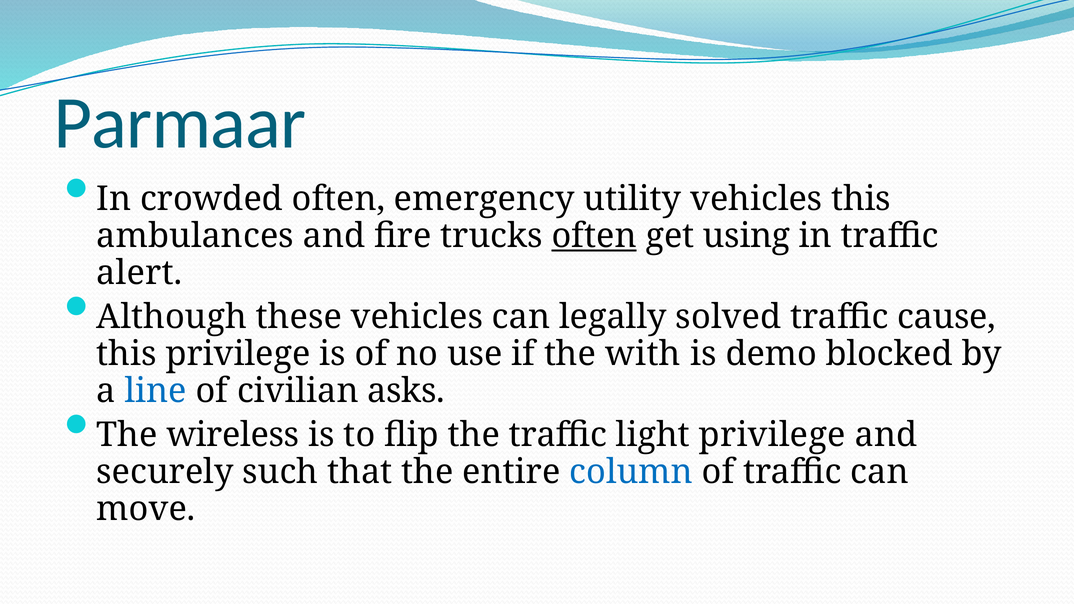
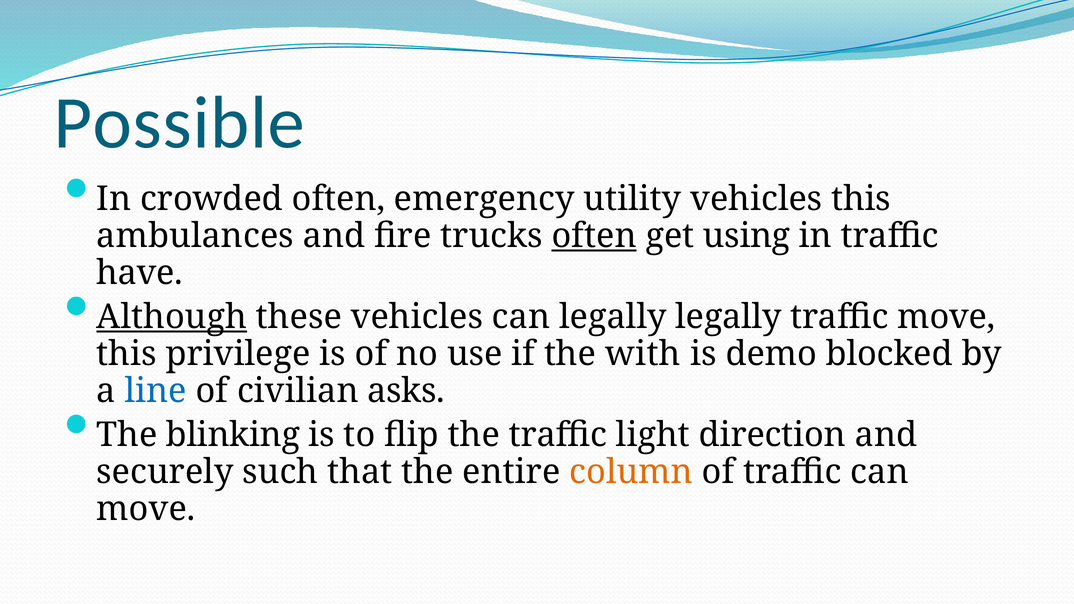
Parmaar: Parmaar -> Possible (179, 123)
alert: alert -> have (140, 273)
Although underline: none -> present (172, 317)
legally solved: solved -> legally (729, 317)
traffic cause: cause -> move (946, 317)
wireless: wireless -> blinking (233, 435)
light privilege: privilege -> direction (772, 435)
column colour: blue -> orange (631, 472)
